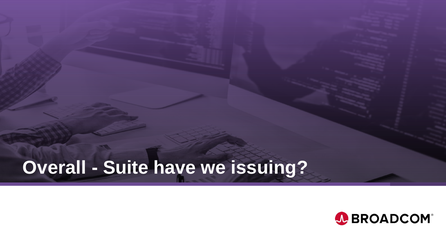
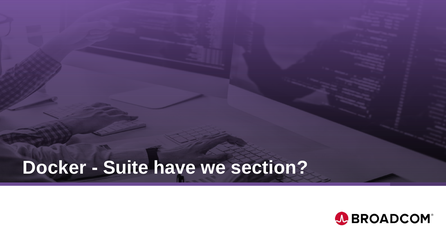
Overall: Overall -> Docker (55, 168)
issuing: issuing -> section (269, 168)
